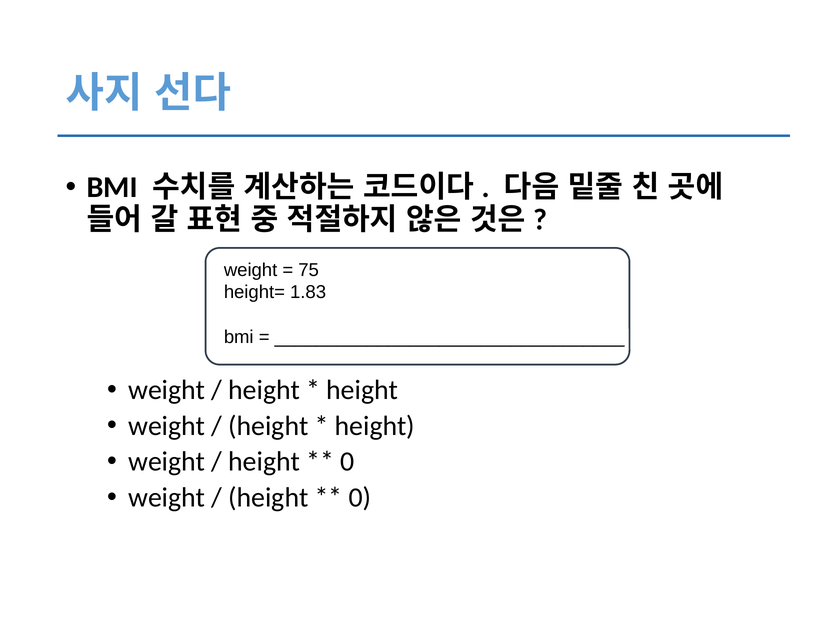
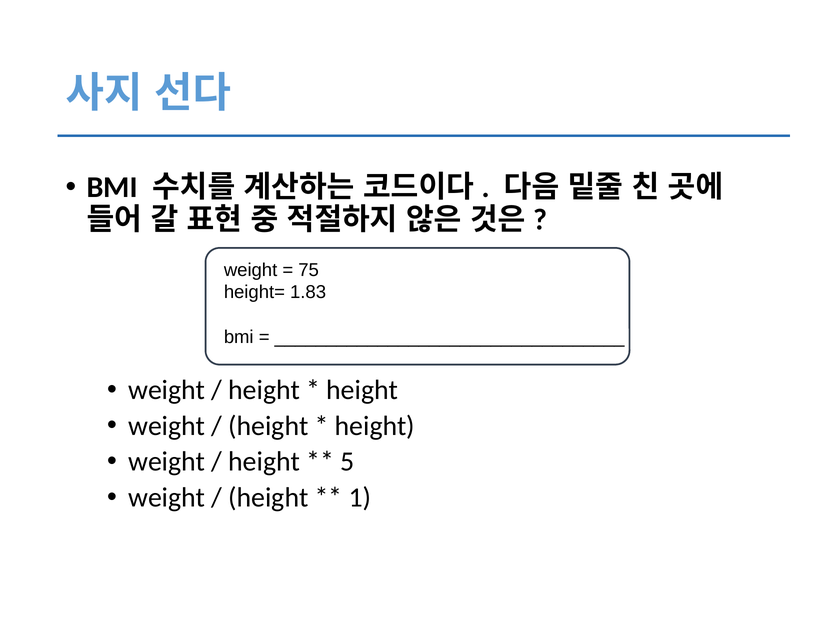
0: 0 -> 5 (347, 461)
0: 0 -> 1 (360, 497)
